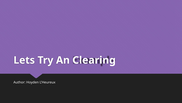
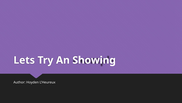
Clearing: Clearing -> Showing (94, 60)
